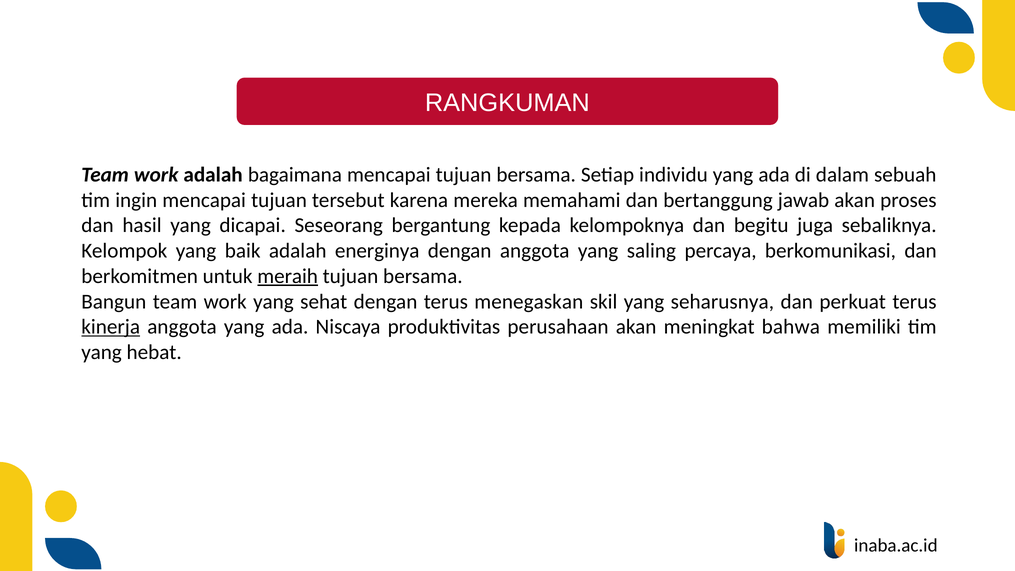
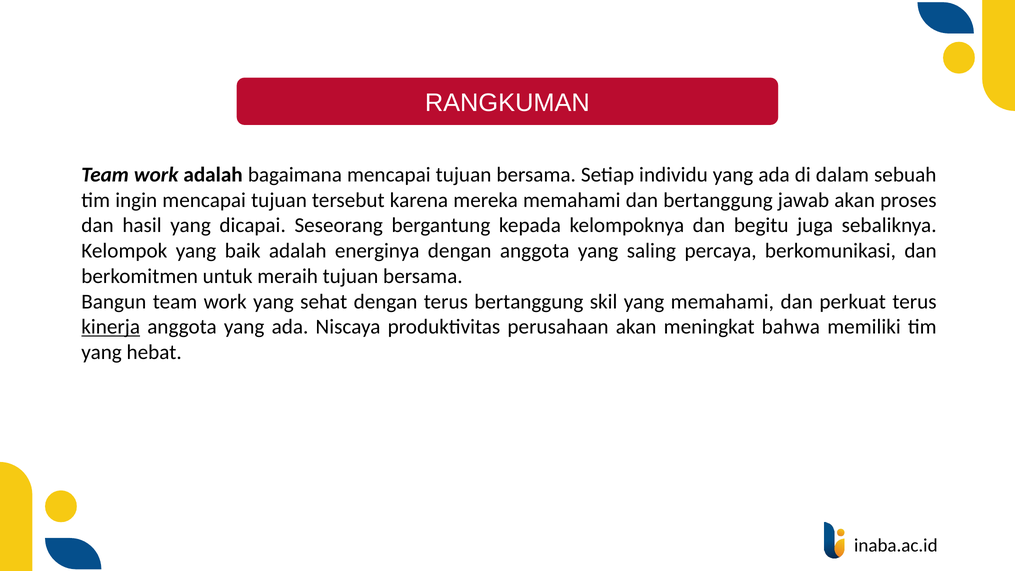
meraih underline: present -> none (288, 276)
terus menegaskan: menegaskan -> bertanggung (529, 302)
yang seharusnya: seharusnya -> memahami (722, 302)
